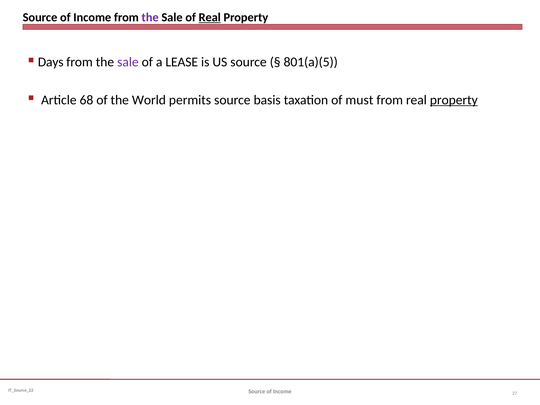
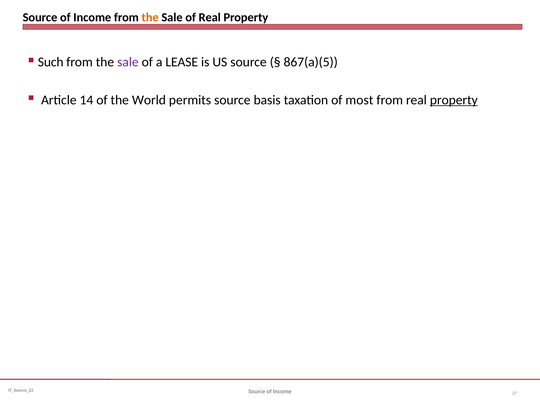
the colour: purple -> orange (150, 17)
Real underline: present -> none (210, 17)
Days: Days -> Such (51, 62)
801(a)(5: 801(a)(5 -> 867(a)(5 (311, 62)
68: 68 -> 14 (86, 100)
must: must -> most (359, 100)
